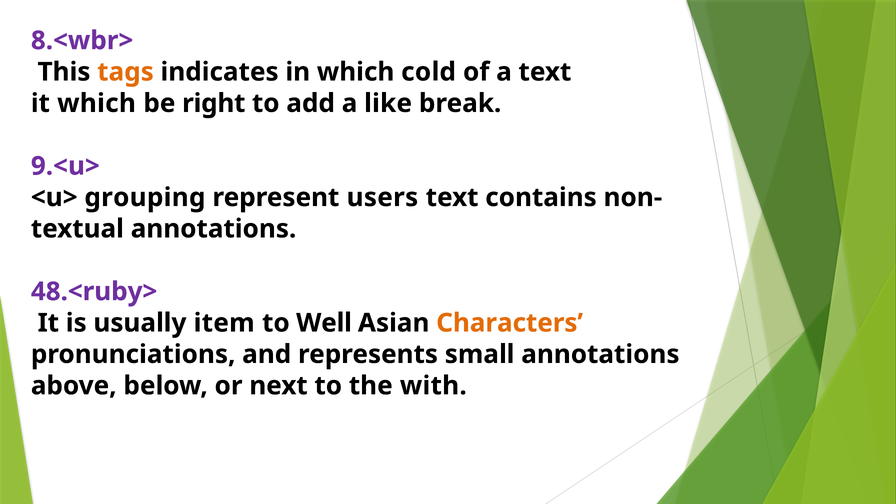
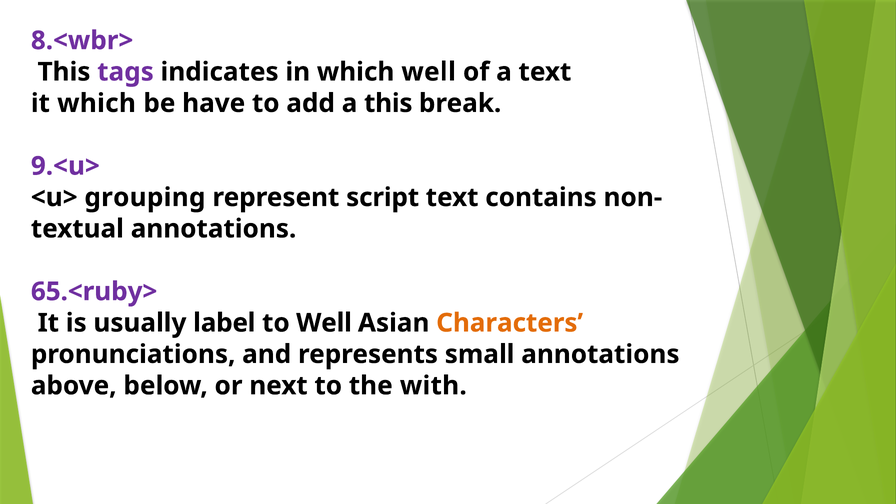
tags colour: orange -> purple (126, 72)
which cold: cold -> well (429, 72)
right: right -> have (214, 103)
a like: like -> this (388, 103)
users: users -> script (383, 197)
48.<ruby>: 48.<ruby> -> 65.<ruby> (94, 292)
item: item -> label (224, 323)
